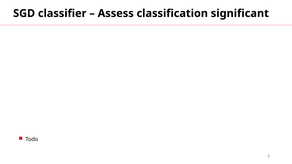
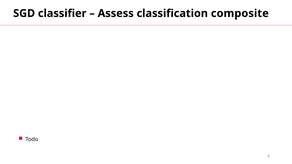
significant: significant -> composite (240, 13)
